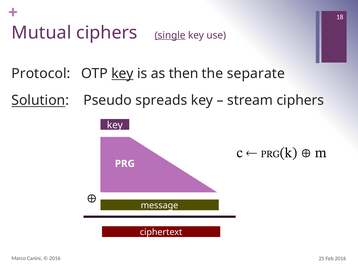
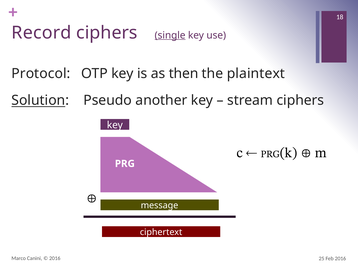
Mutual: Mutual -> Record (41, 33)
key underline: present -> none (122, 74)
separate: separate -> plaintext (256, 74)
spreads: spreads -> another (161, 100)
